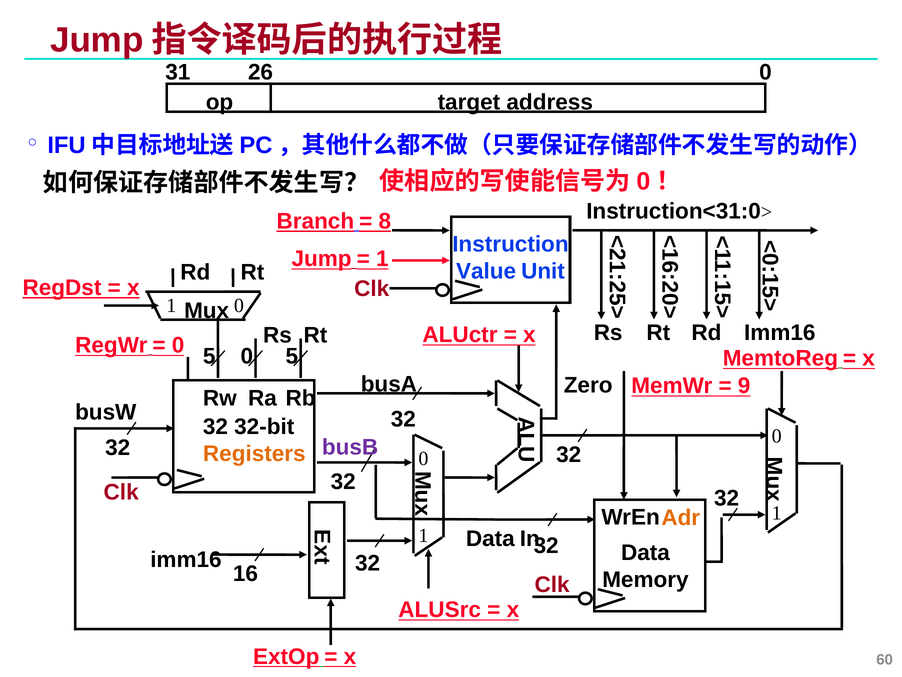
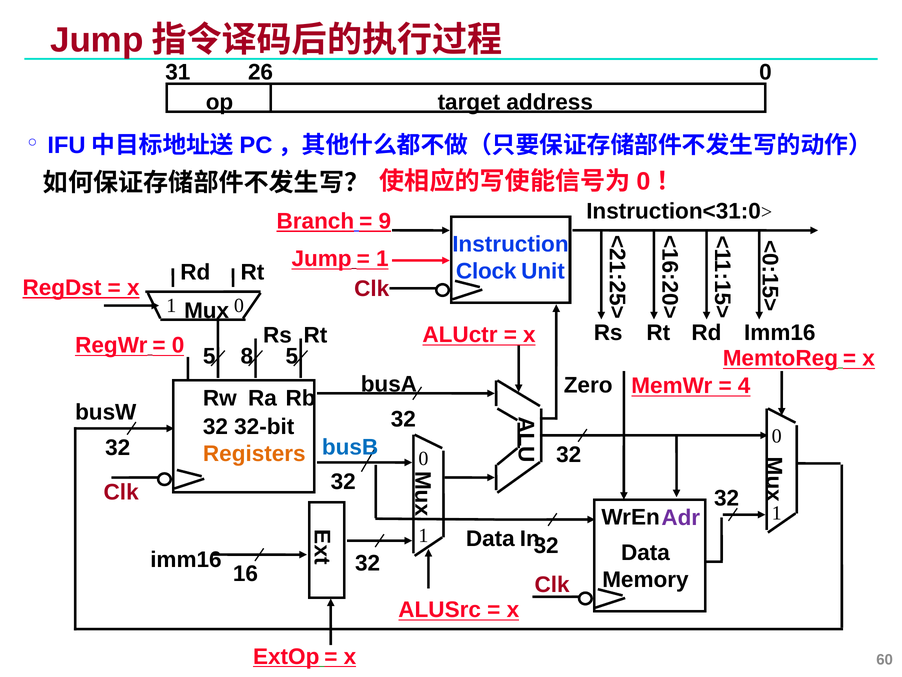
8: 8 -> 9 (385, 221)
Value: Value -> Clock (486, 271)
5 0: 0 -> 8 (247, 356)
9: 9 -> 4 (744, 386)
busB colour: purple -> blue (350, 447)
Adr colour: orange -> purple (681, 517)
